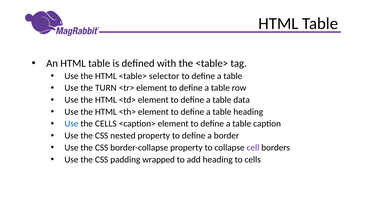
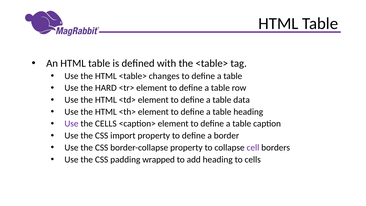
selector: selector -> changes (164, 76)
TURN: TURN -> HARD (106, 88)
Use colour: blue -> purple (71, 124)
nested: nested -> import (123, 136)
